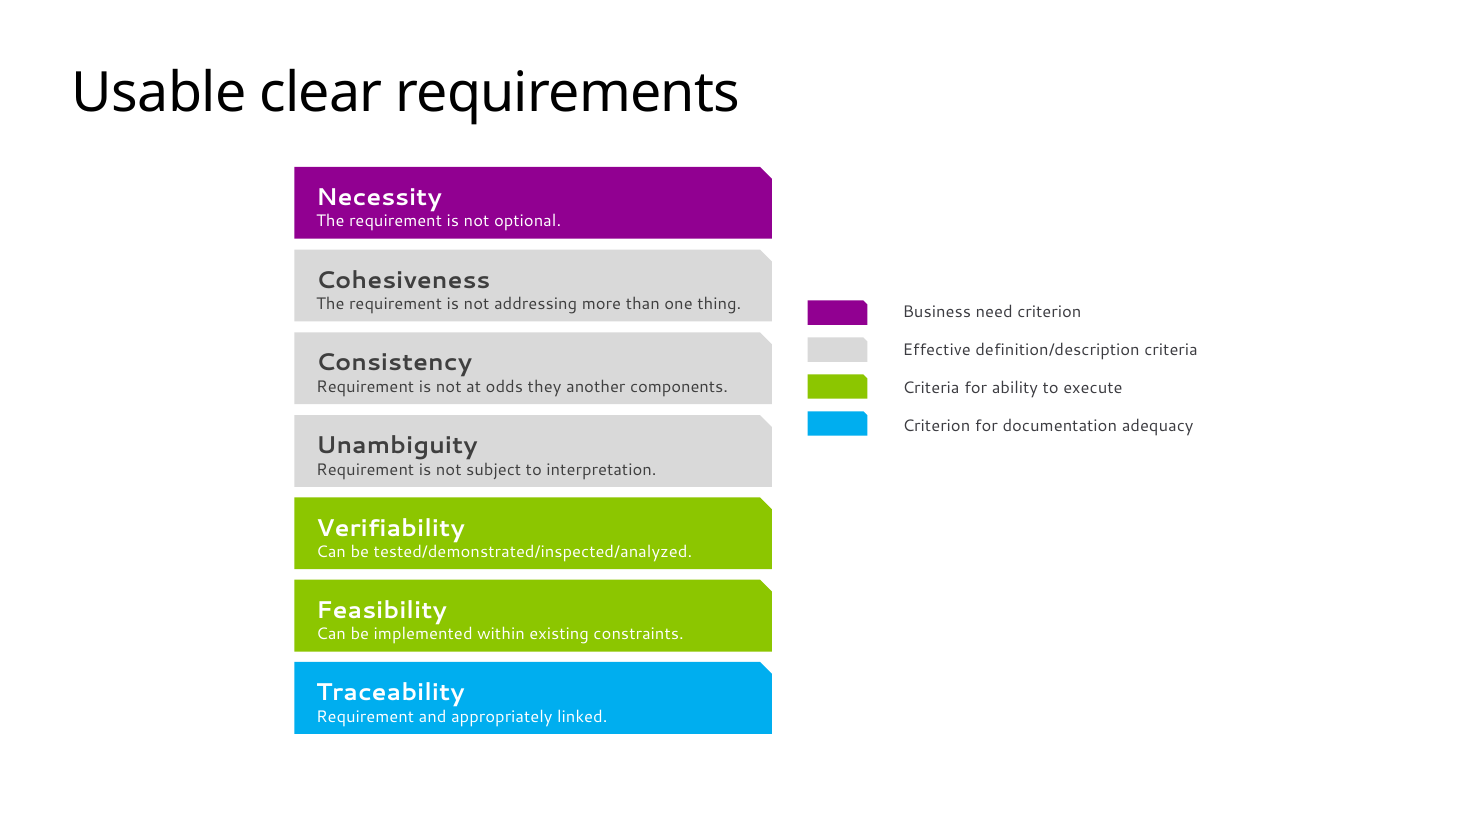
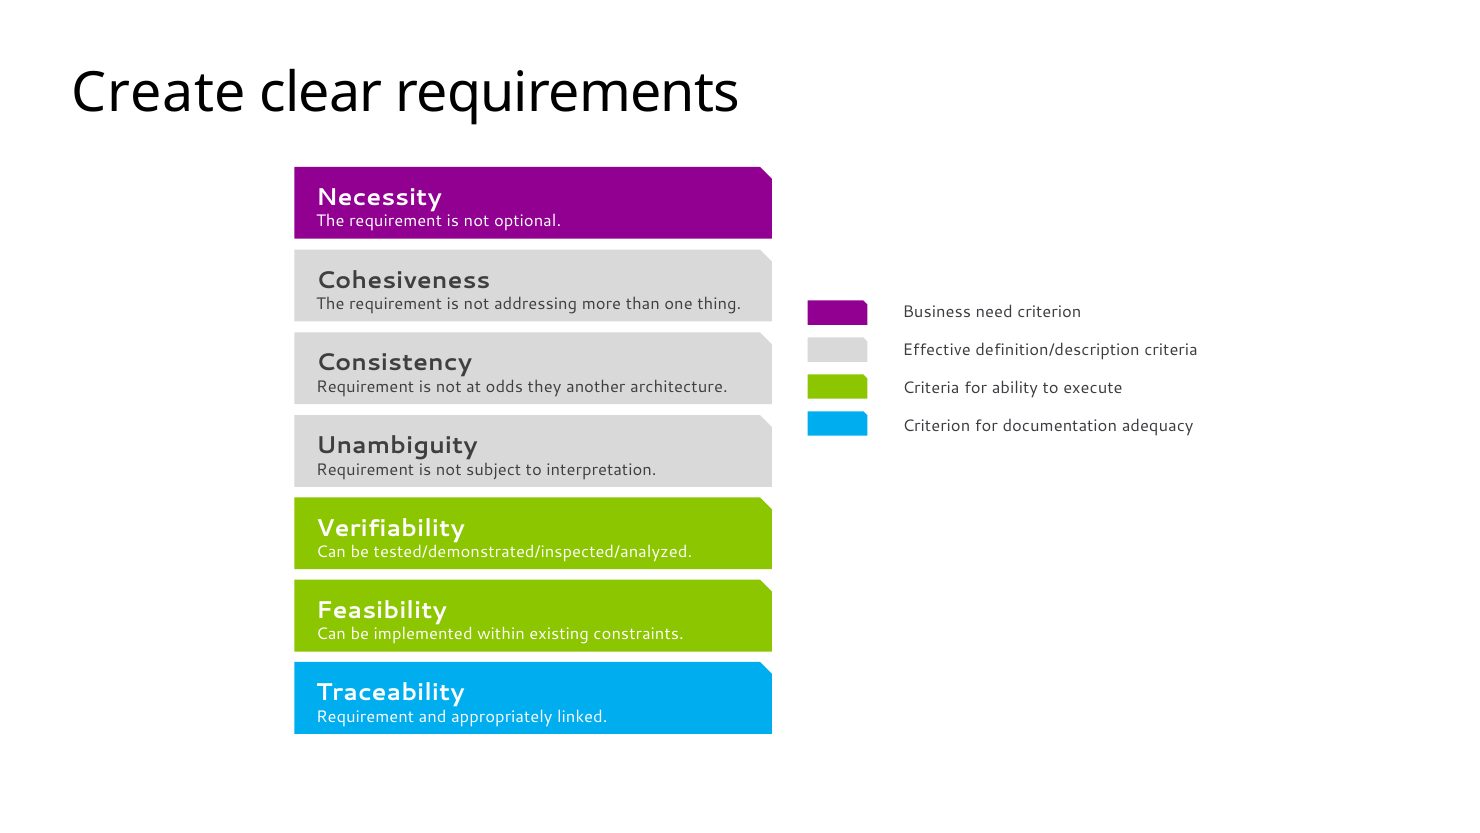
Usable: Usable -> Create (159, 93)
components: components -> architecture (679, 387)
